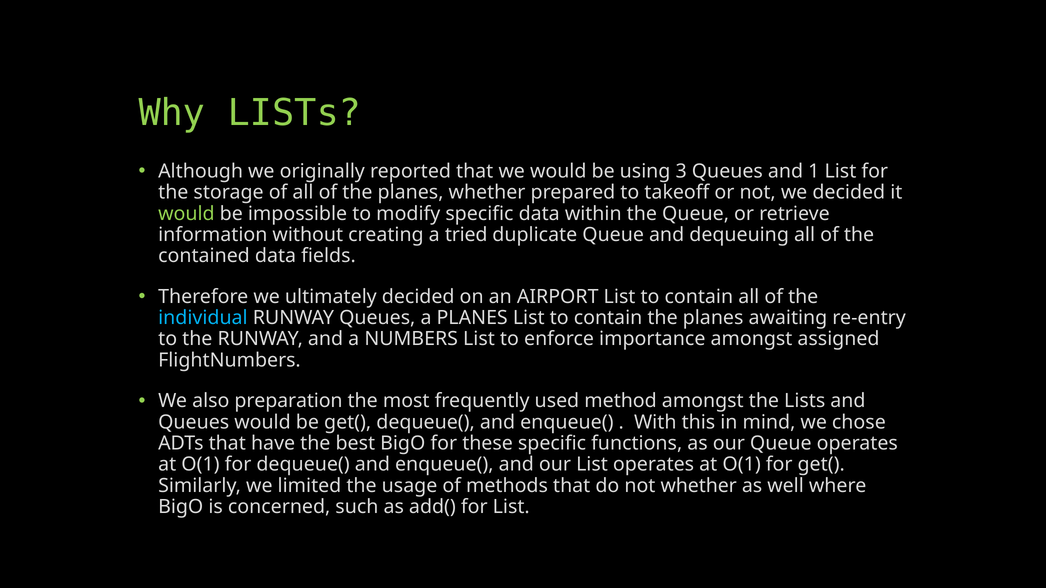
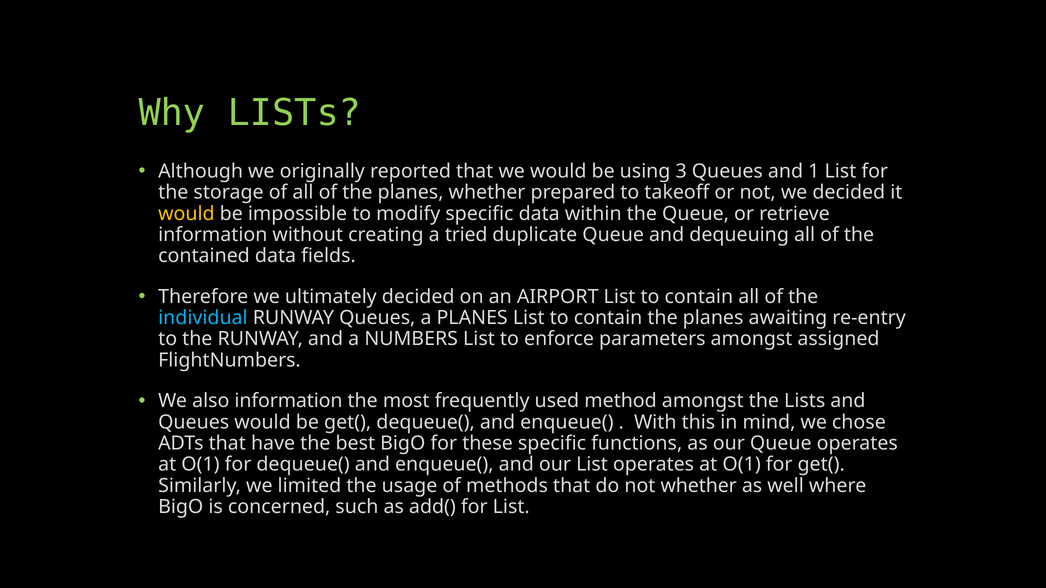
would colour: light green -> yellow (186, 214)
importance: importance -> parameters (652, 339)
also preparation: preparation -> information (289, 401)
